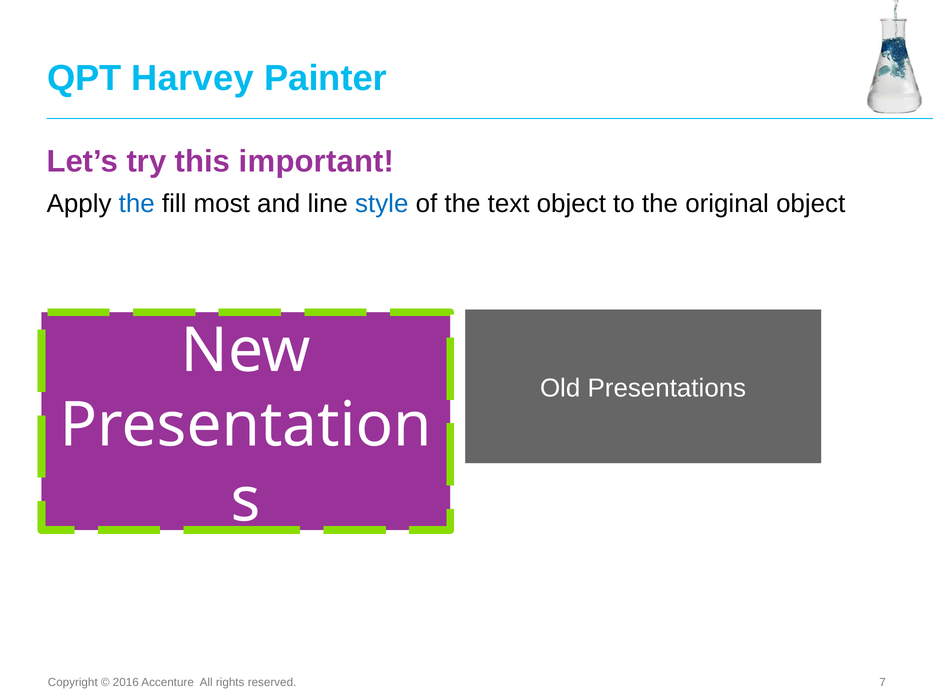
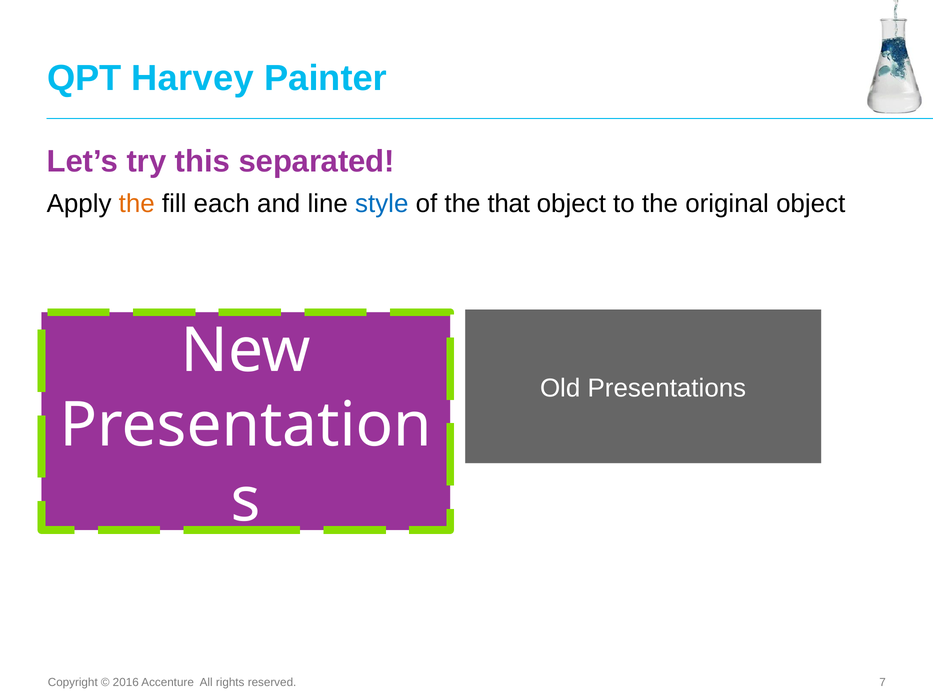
important: important -> separated (317, 162)
the colour: blue -> orange (137, 204)
most: most -> each (222, 204)
text: text -> that (509, 204)
